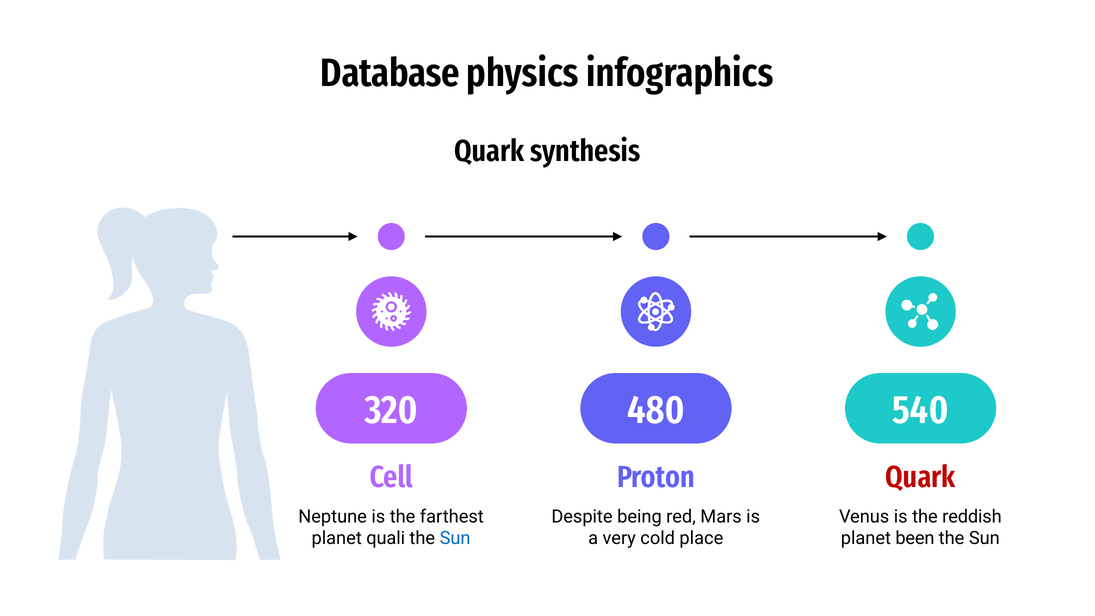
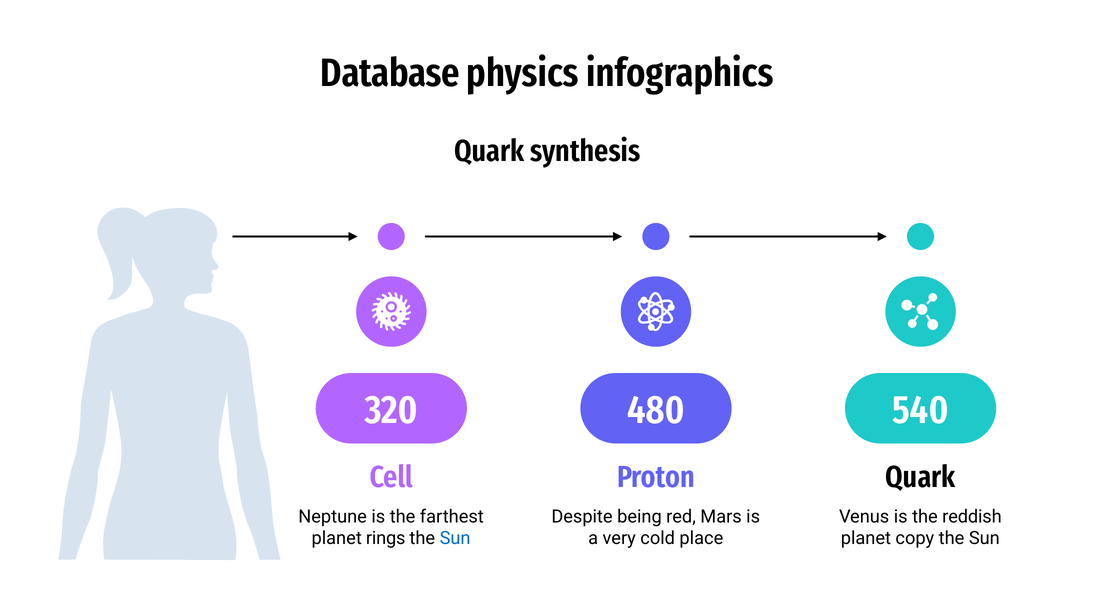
Quark colour: red -> black (920, 477)
quali: quali -> rings (386, 538)
been: been -> copy (915, 538)
